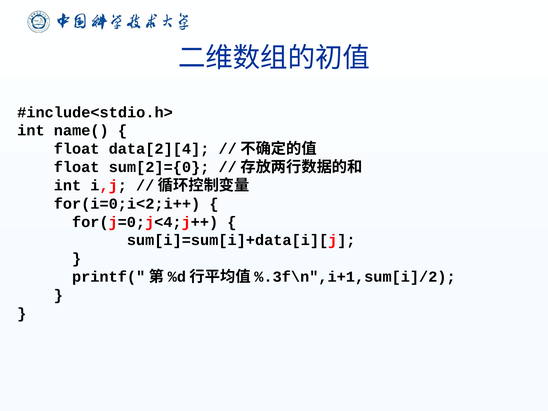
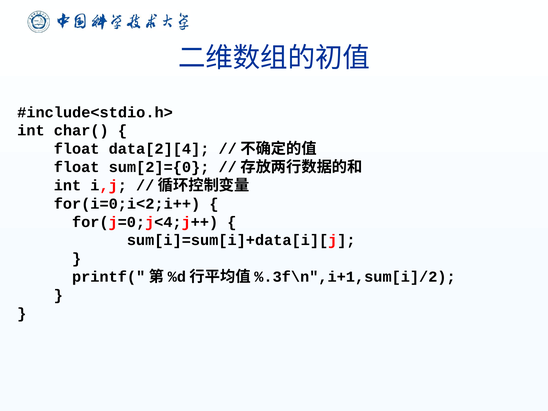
name(: name( -> char( (81, 131)
